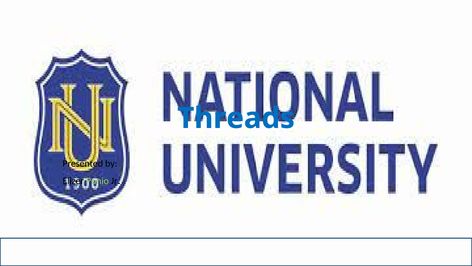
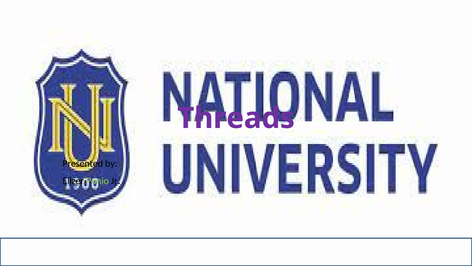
Threads colour: blue -> purple (236, 118)
